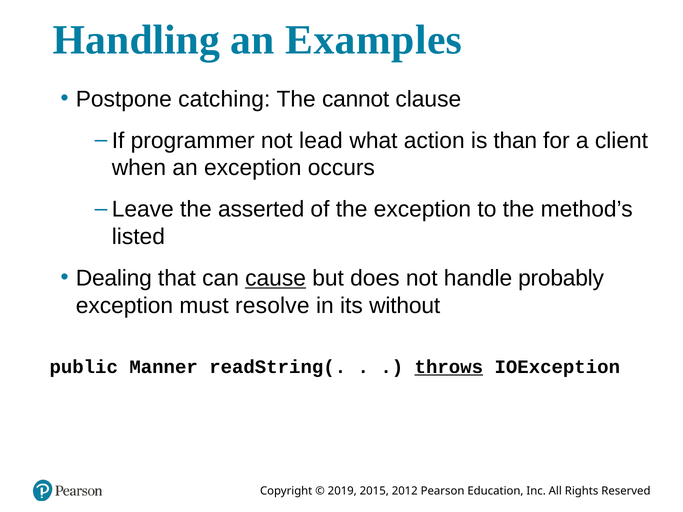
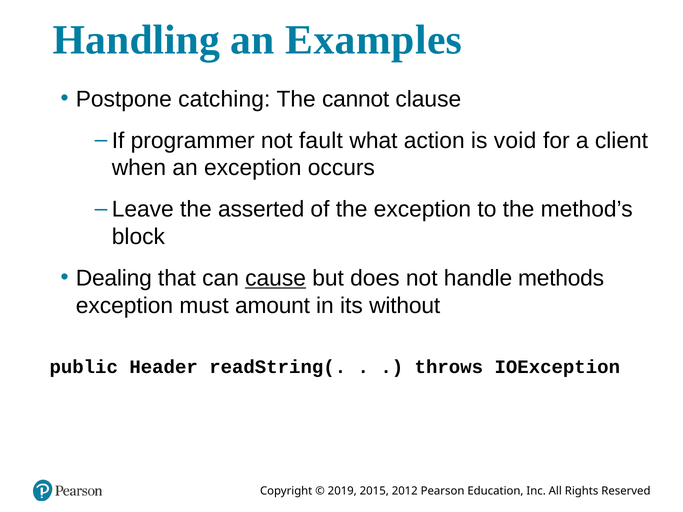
lead: lead -> fault (321, 141)
than: than -> void (515, 141)
listed: listed -> block (138, 237)
probably: probably -> methods (561, 278)
resolve: resolve -> amount (273, 306)
Manner: Manner -> Header (164, 367)
throws underline: present -> none (449, 367)
